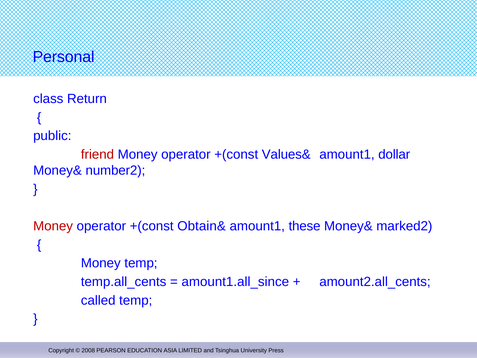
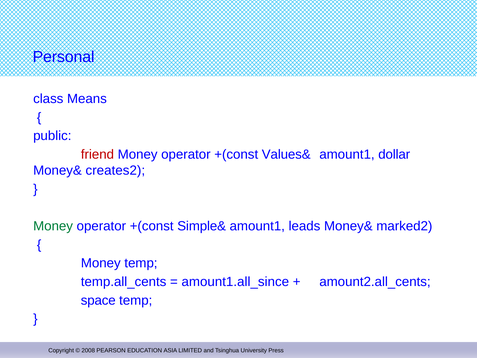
Return: Return -> Means (87, 99)
number2: number2 -> creates2 (115, 170)
Money colour: red -> green (53, 226)
Obtain&: Obtain& -> Simple& (202, 226)
these: these -> leads (304, 226)
called: called -> space (98, 300)
